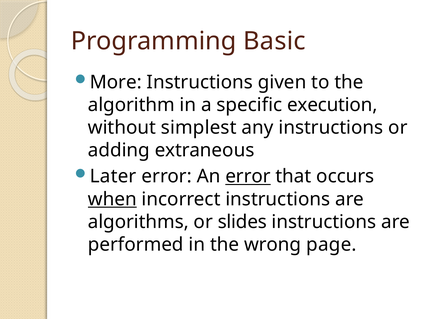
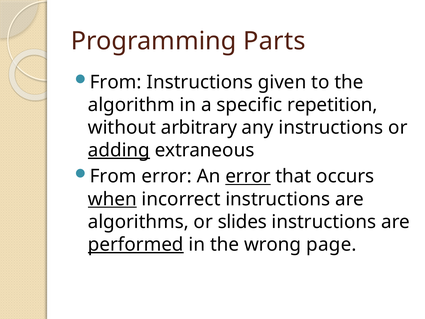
Basic: Basic -> Parts (274, 41)
More: More -> From (116, 82)
execution: execution -> repetition (332, 105)
simplest: simplest -> arbitrary (199, 127)
adding underline: none -> present (119, 150)
Later: Later -> From (113, 176)
performed underline: none -> present (136, 244)
